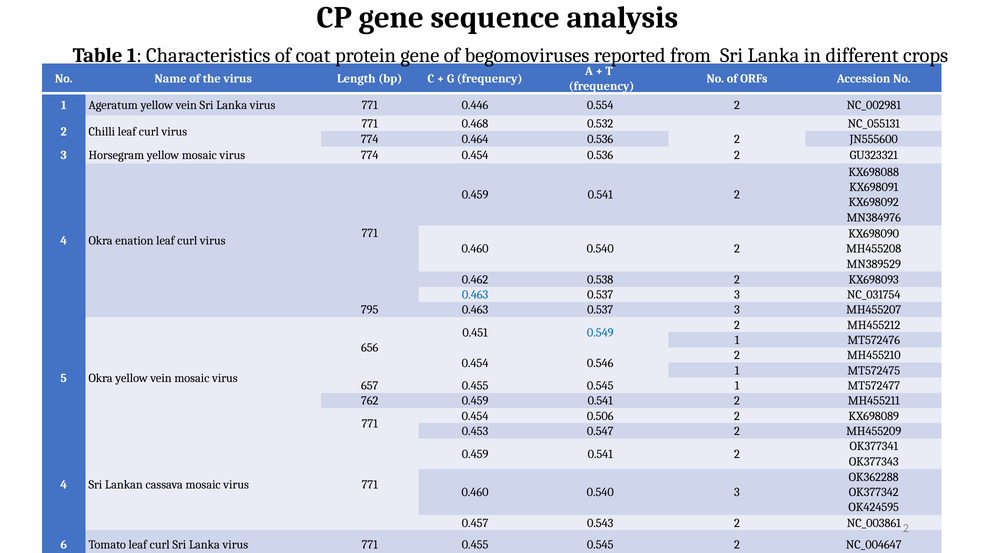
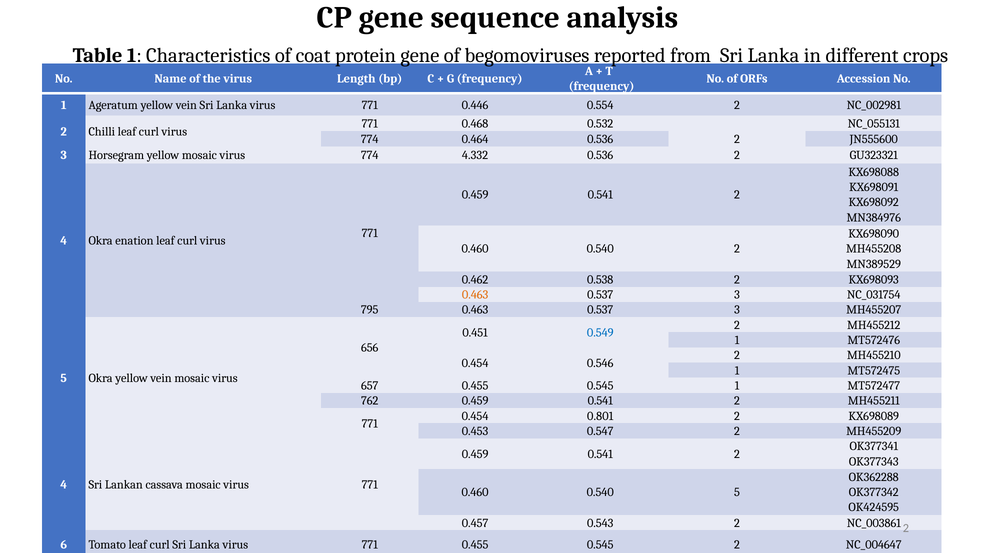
774 0.454: 0.454 -> 4.332 (475, 156)
0.463 colour: blue -> orange (475, 295)
0.506: 0.506 -> 0.801 (600, 416)
0.540 3: 3 -> 5 (737, 493)
